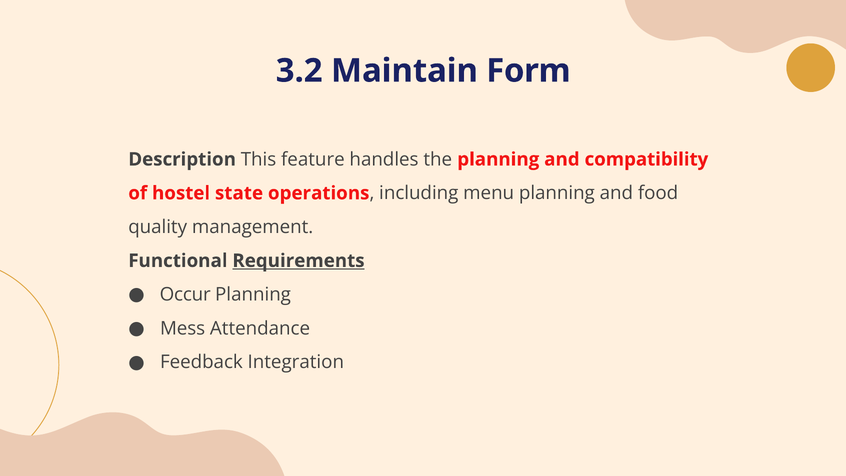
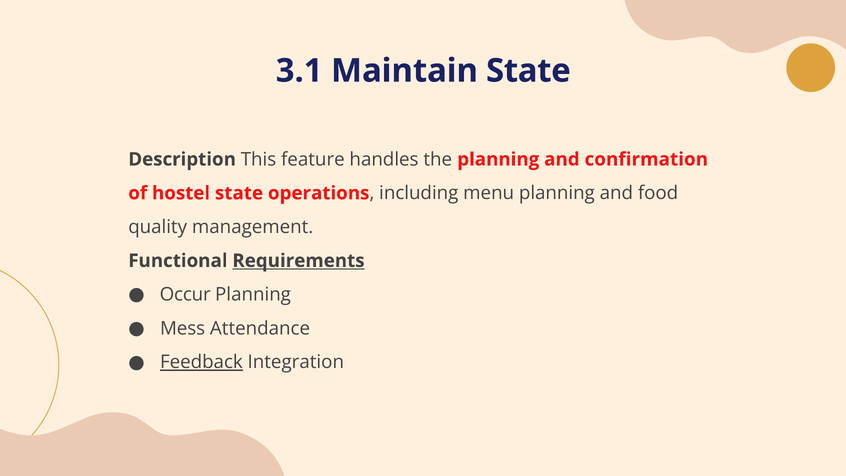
3.2: 3.2 -> 3.1 (299, 71)
Maintain Form: Form -> State (528, 71)
compatibility: compatibility -> confirmation (646, 159)
Feedback underline: none -> present (201, 362)
